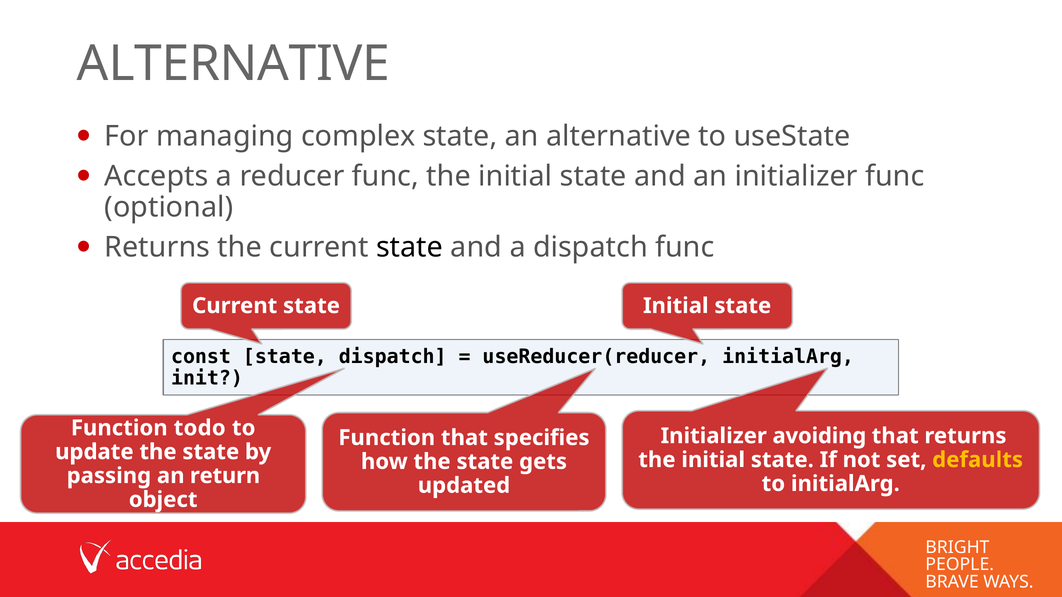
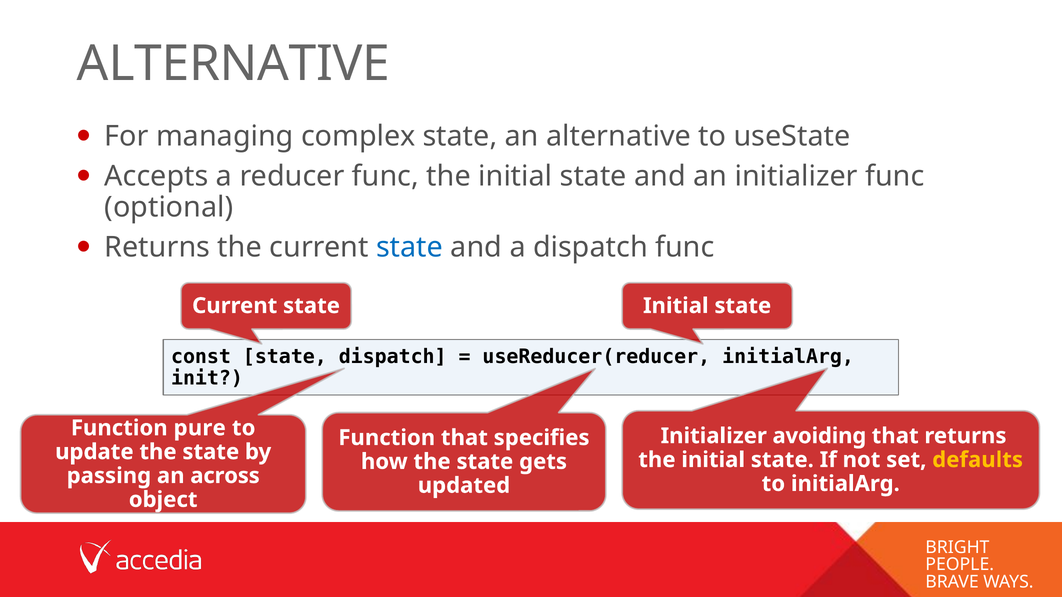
state colour: black -> blue (409, 247)
todo: todo -> pure (200, 428)
return: return -> across (225, 476)
